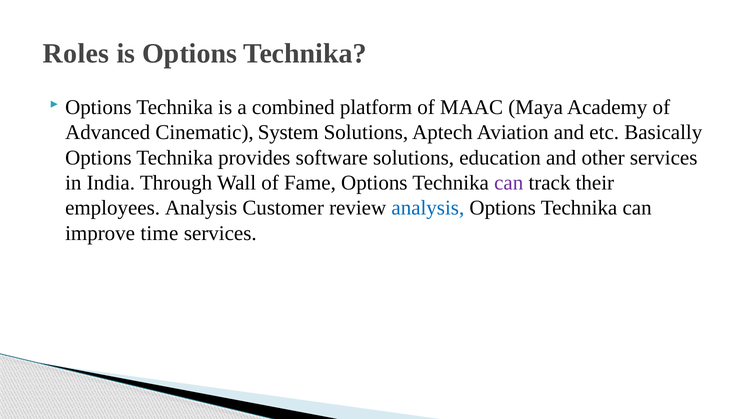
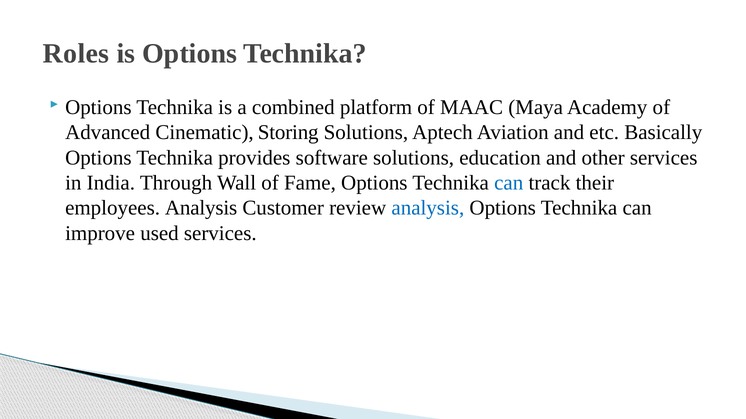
System: System -> Storing (288, 133)
can colour: purple -> blue (509, 183)
time: time -> used (159, 233)
